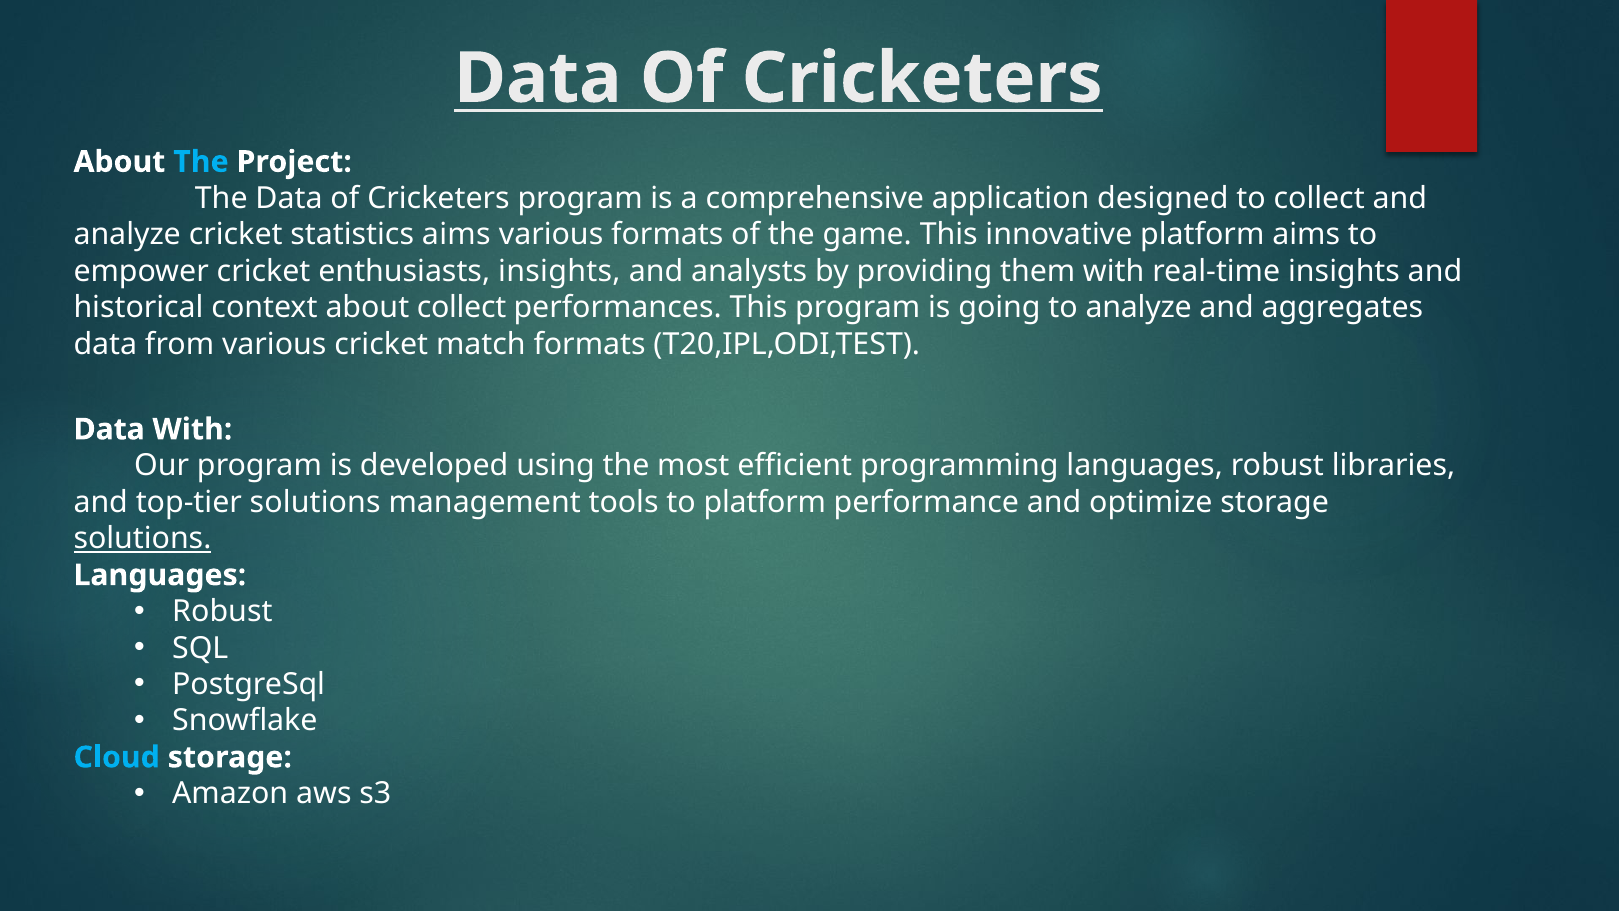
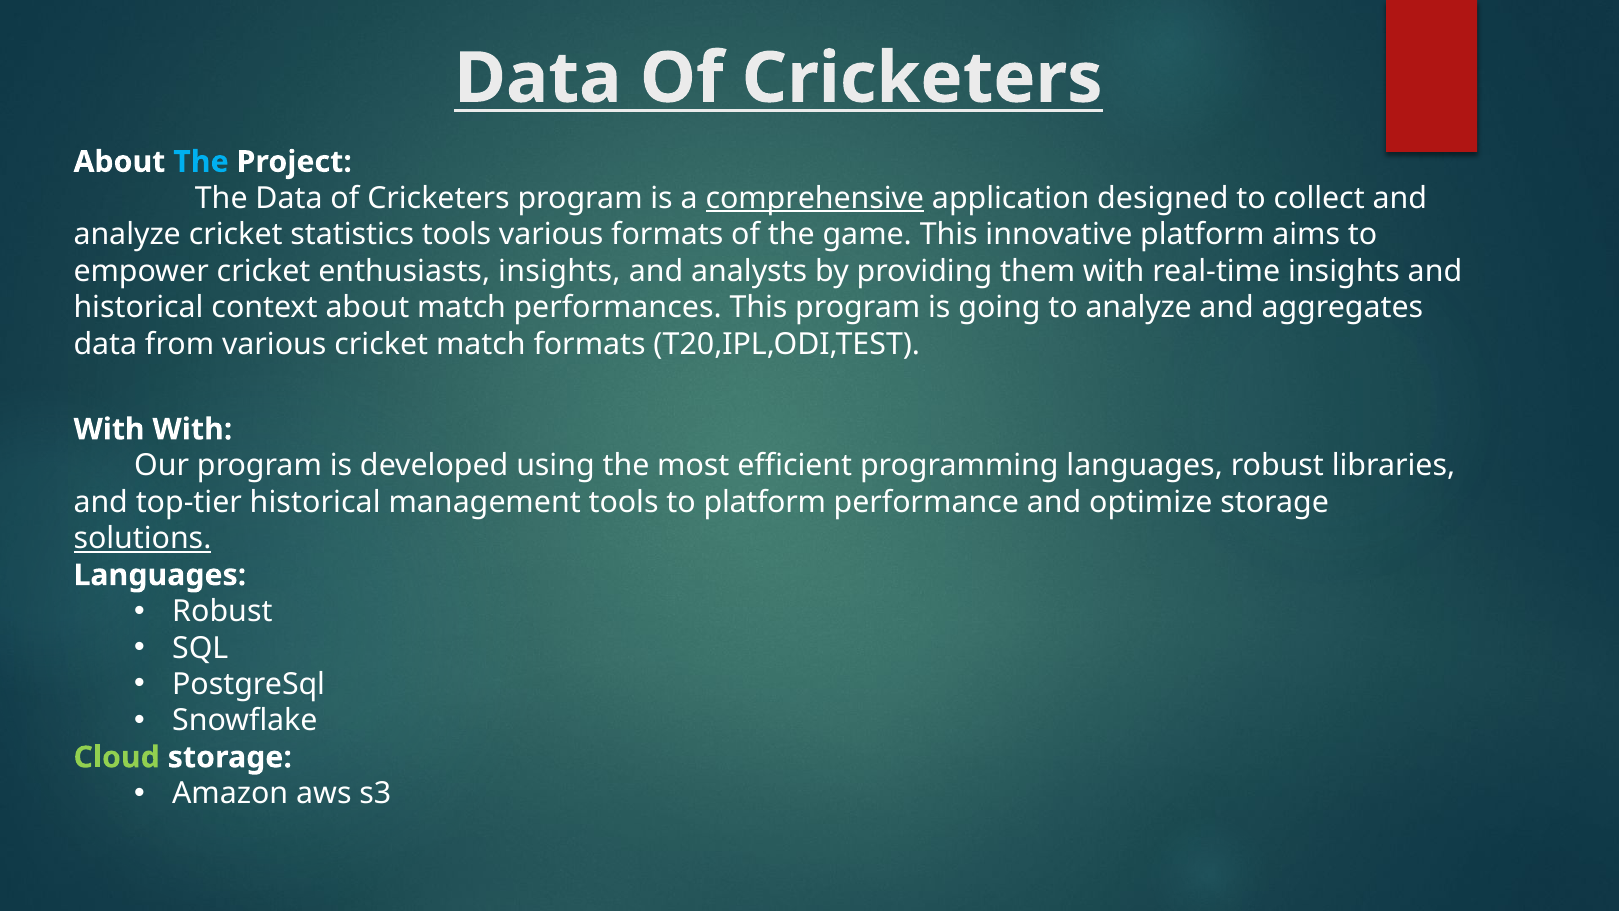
comprehensive underline: none -> present (815, 198)
statistics aims: aims -> tools (457, 235)
about collect: collect -> match (461, 308)
Data: Data -> With (109, 429)
top-tier solutions: solutions -> historical (315, 502)
Cloud colour: light blue -> light green (117, 757)
